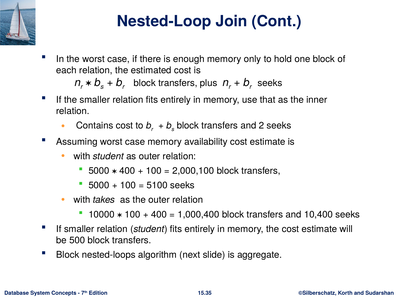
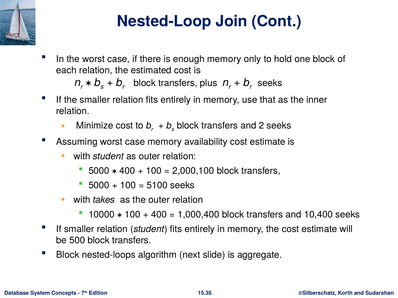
Contains: Contains -> Minimize (95, 126)
